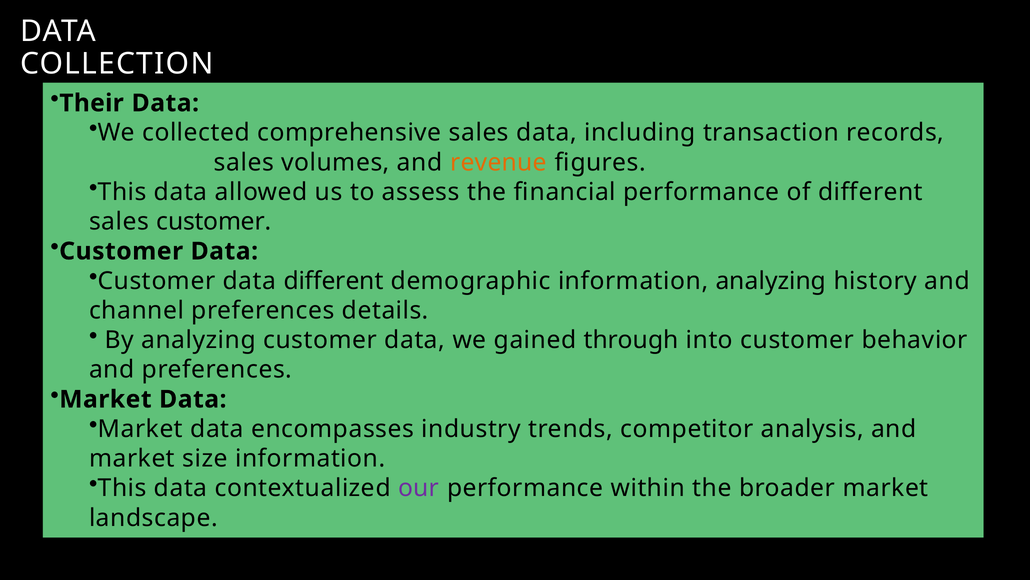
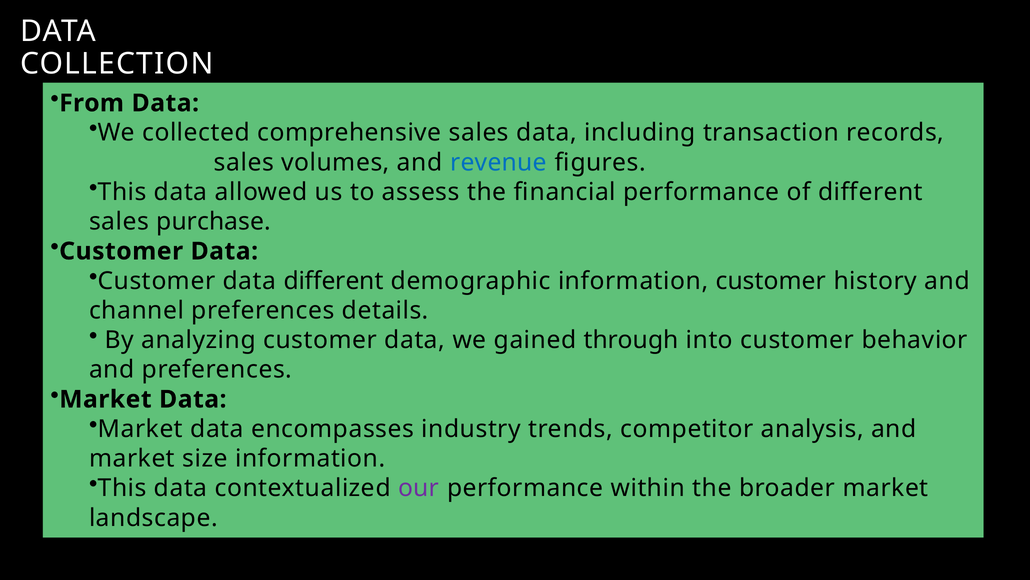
Their: Their -> From (92, 103)
revenue colour: orange -> blue (498, 162)
sales customer: customer -> purchase (214, 221)
information analyzing: analyzing -> customer (771, 281)
